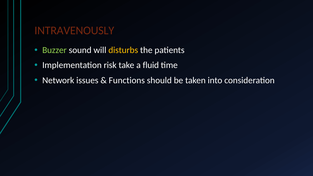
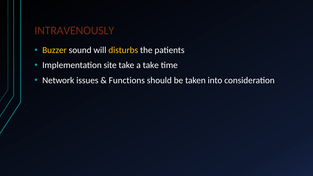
Buzzer colour: light green -> yellow (55, 50)
risk: risk -> site (110, 65)
a fluid: fluid -> take (151, 65)
